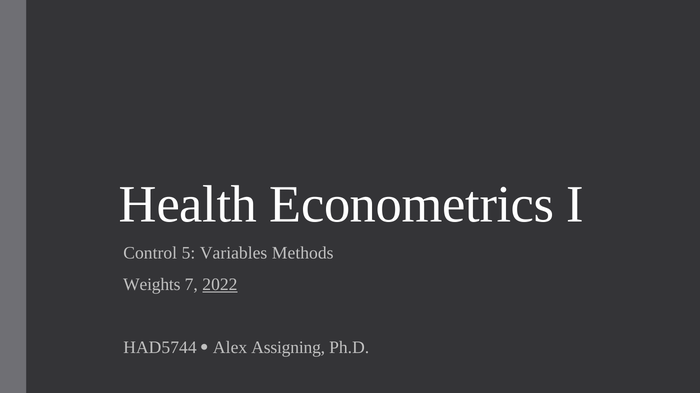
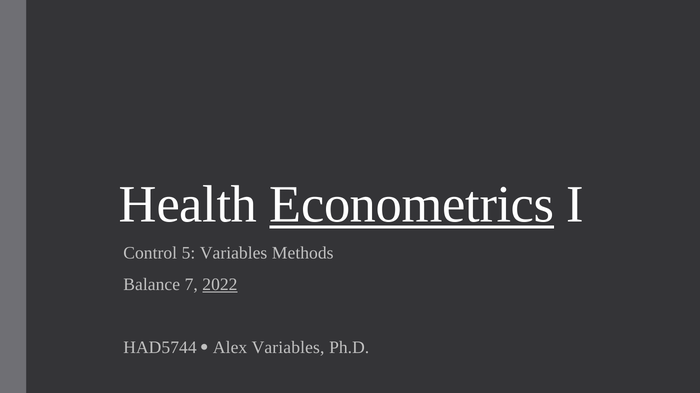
Econometrics underline: none -> present (412, 205)
Weights: Weights -> Balance (152, 285)
Alex Assigning: Assigning -> Variables (288, 348)
